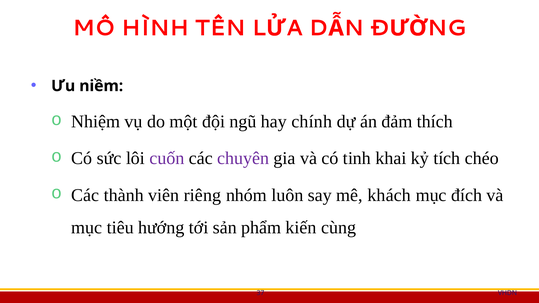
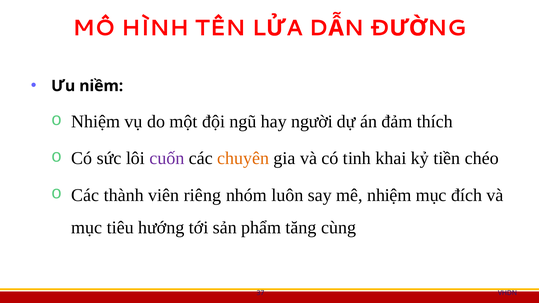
chính: chính -> người (312, 122)
chuyên colour: purple -> orange (243, 158)
tích: tích -> tiền (447, 158)
mê khách: khách -> nhiệm (389, 195)
kiến: kiến -> tăng (301, 228)
